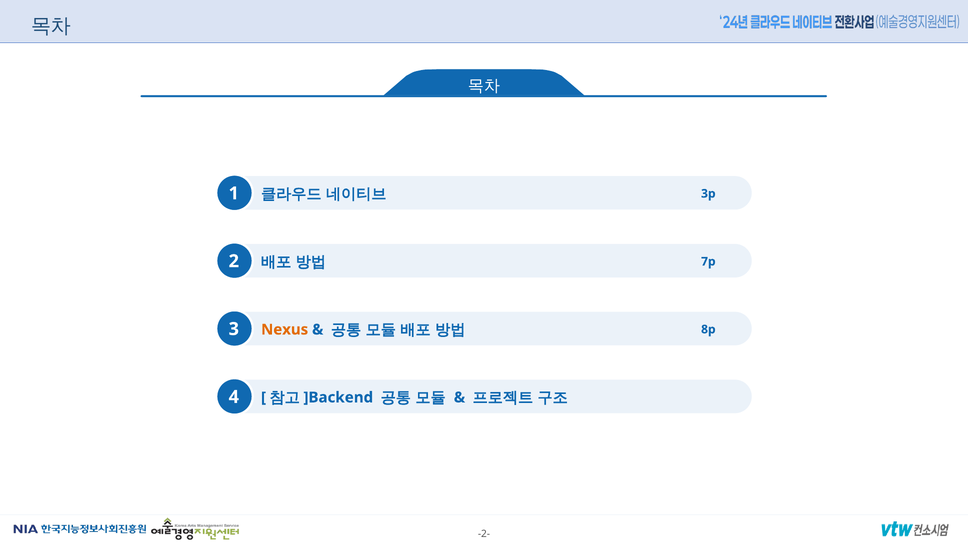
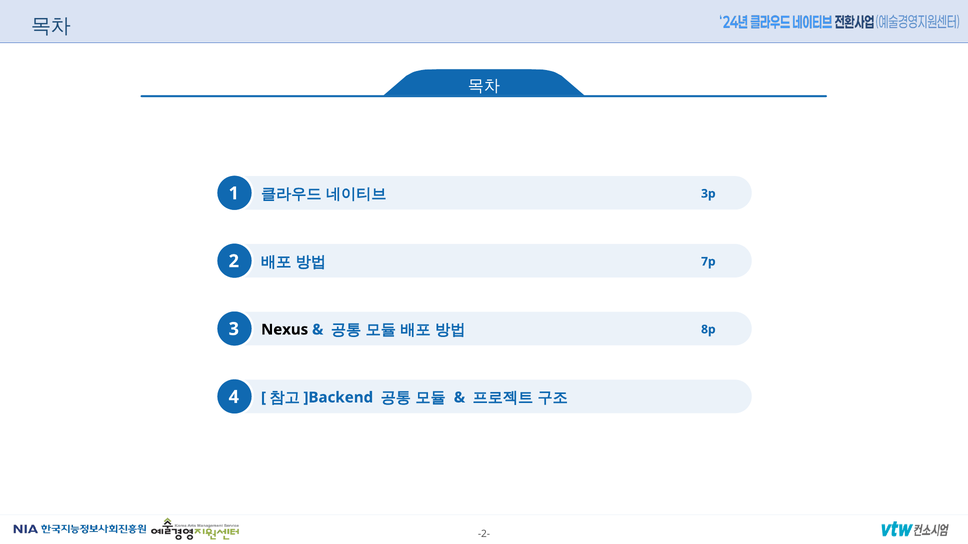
Nexus colour: orange -> black (285, 330)
